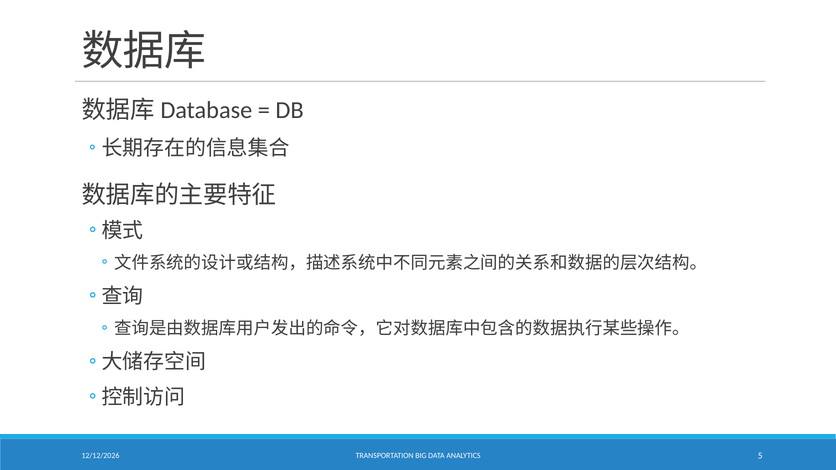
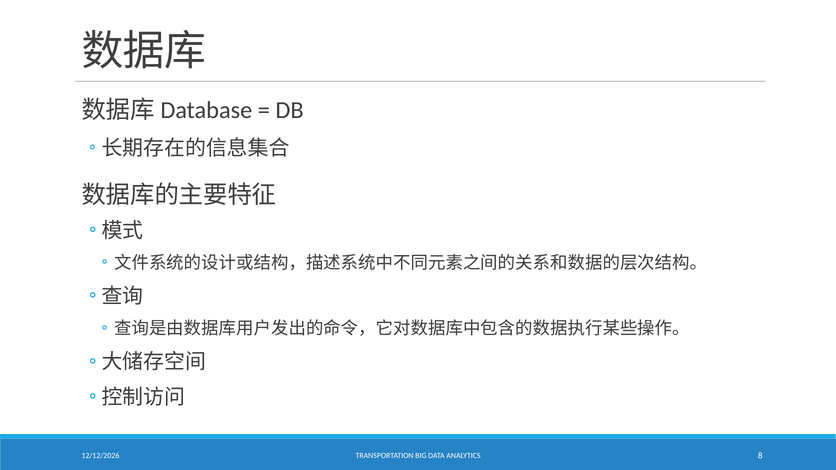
5: 5 -> 8 (760, 456)
